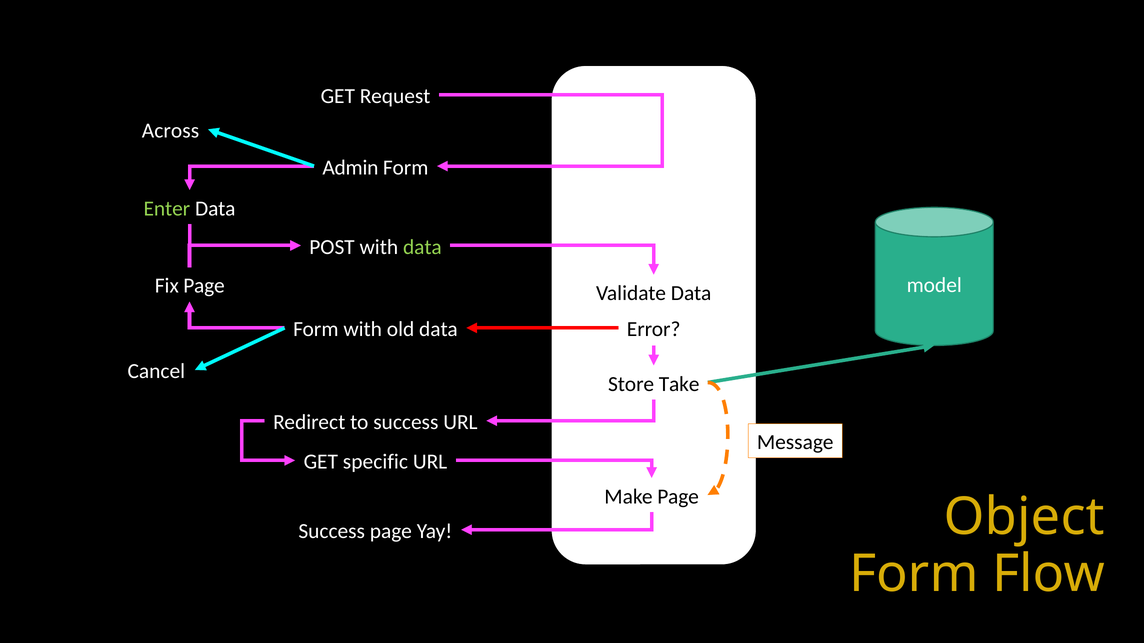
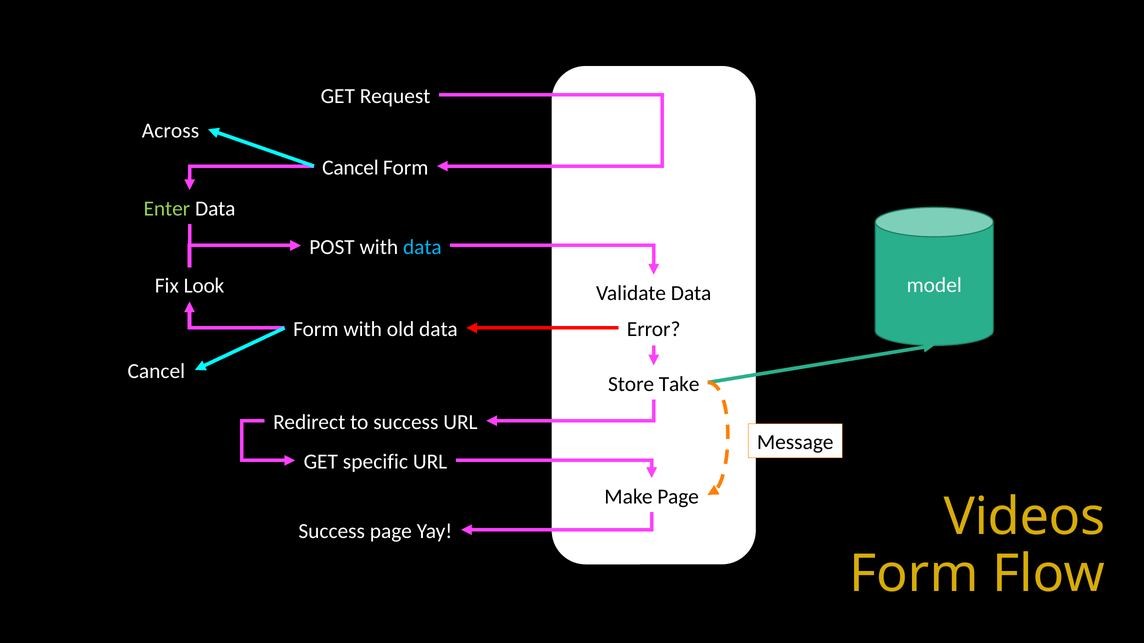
Admin: Admin -> Cancel (350, 168)
data colour: light green -> light blue (422, 247)
Fix Page: Page -> Look (204, 286)
Object: Object -> Videos (1025, 517)
